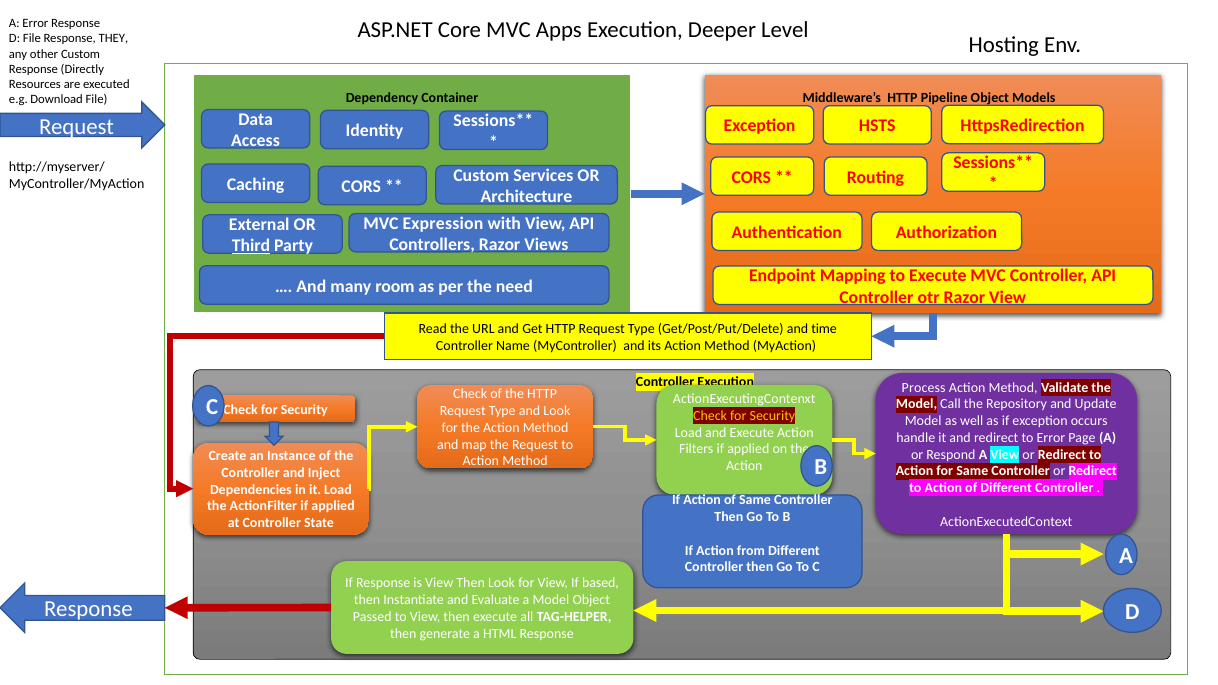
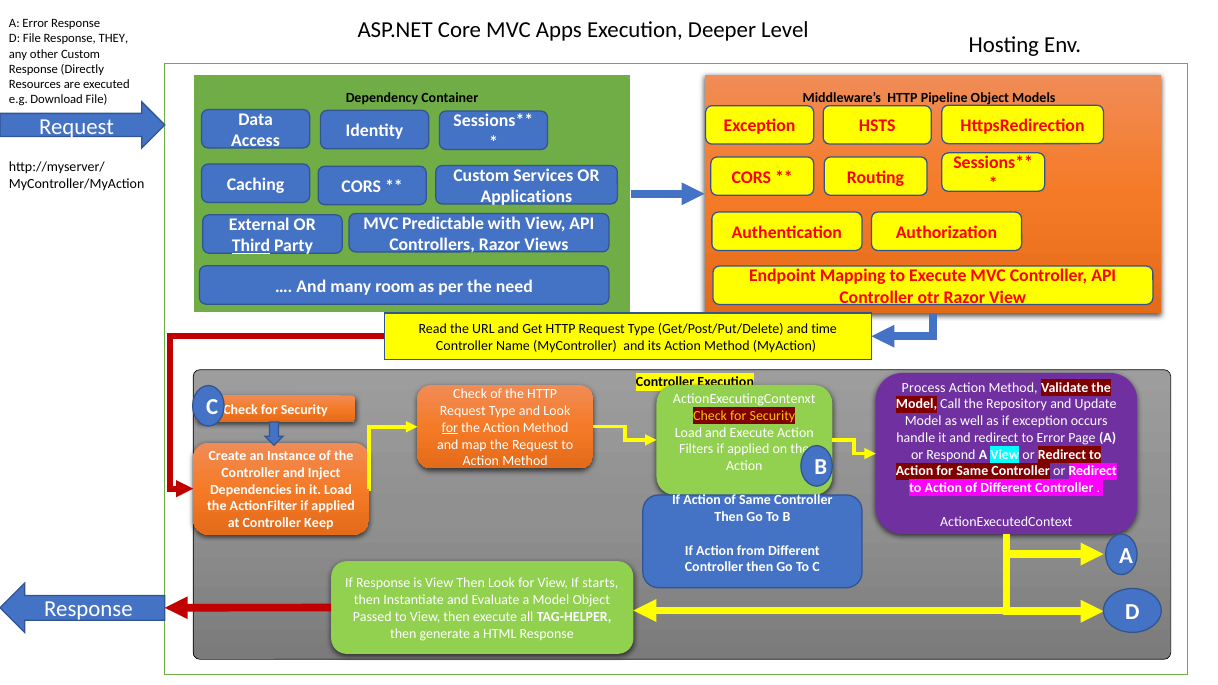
Architecture: Architecture -> Applications (526, 197)
Expression: Expression -> Predictable (443, 223)
for underline: none -> present (450, 428)
State: State -> Keep (319, 523)
based: based -> starts (600, 583)
